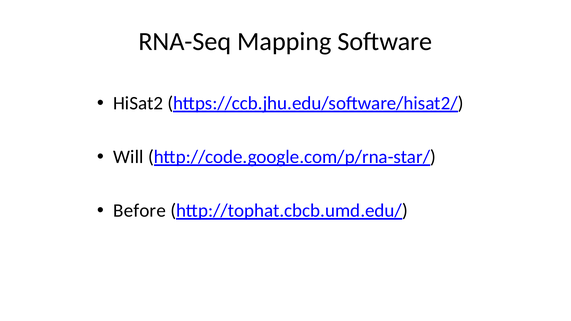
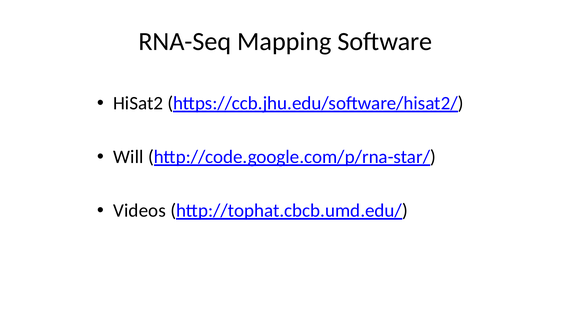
Before: Before -> Videos (140, 211)
